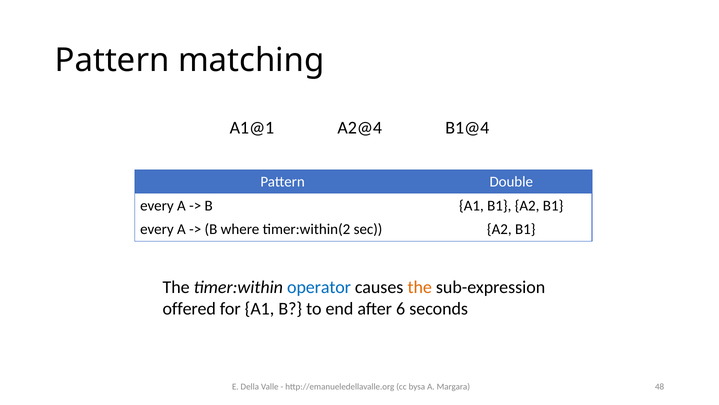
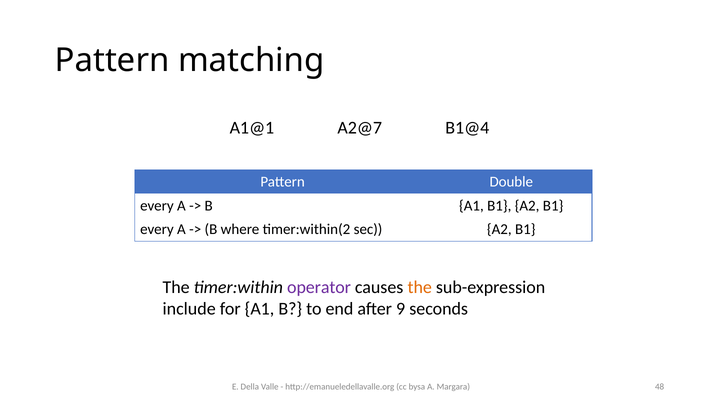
A2@4: A2@4 -> A2@7 (360, 128)
operator colour: blue -> purple (319, 287)
offered: offered -> include (189, 308)
6: 6 -> 9 (401, 308)
